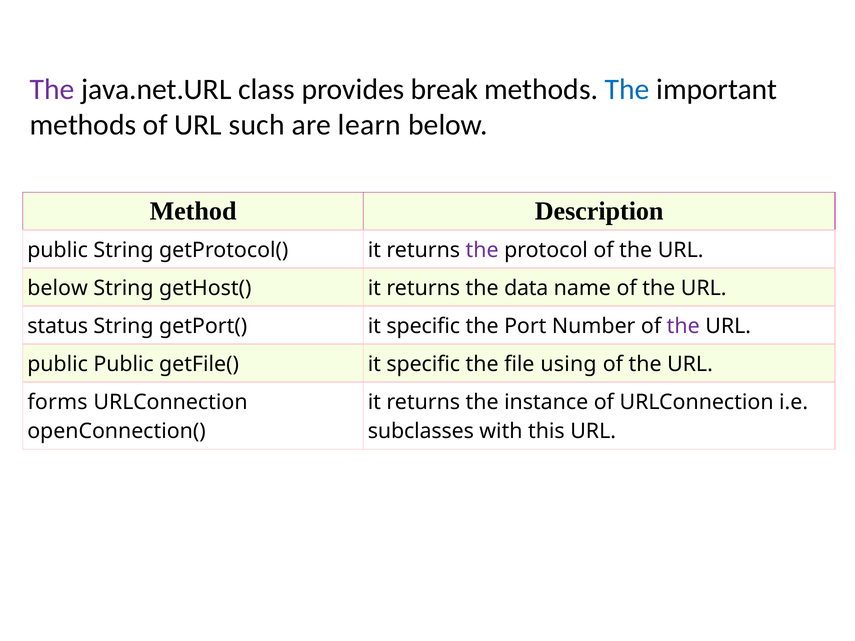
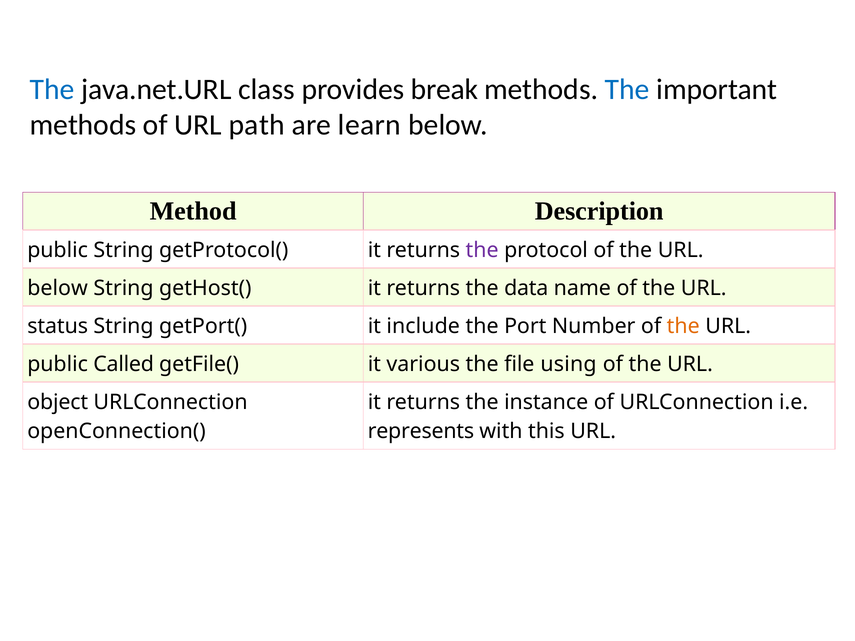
The colour: purple -> blue (52, 90)
such: such -> path (257, 125)
getPort( it specific: specific -> include (423, 326)
the colour: purple -> orange (683, 326)
public Public: Public -> Called (124, 364)
getFile( it specific: specific -> various (423, 364)
forms: forms -> object (58, 402)
subclasses: subclasses -> represents (421, 431)
